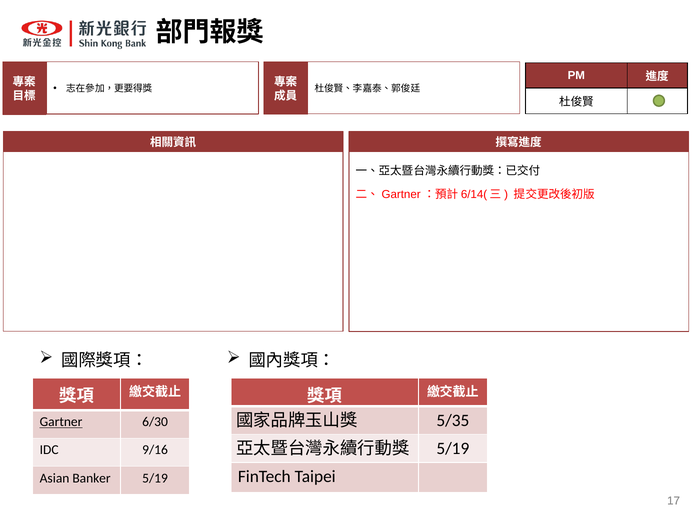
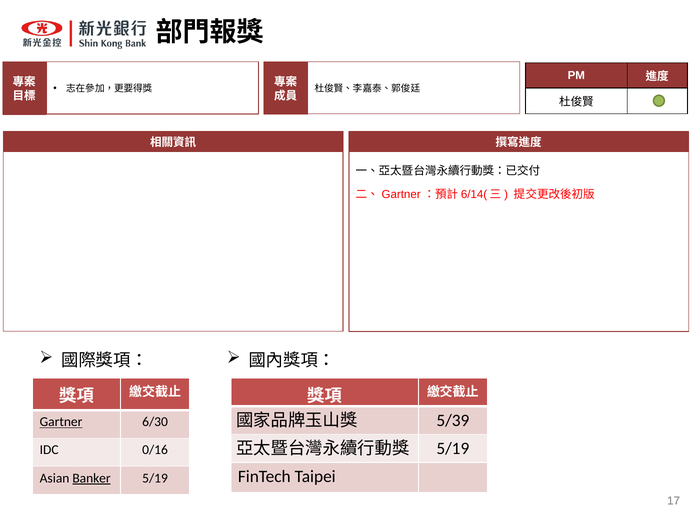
5/35: 5/35 -> 5/39 (453, 420)
9/16: 9/16 -> 0/16 (155, 450)
Banker underline: none -> present (92, 478)
